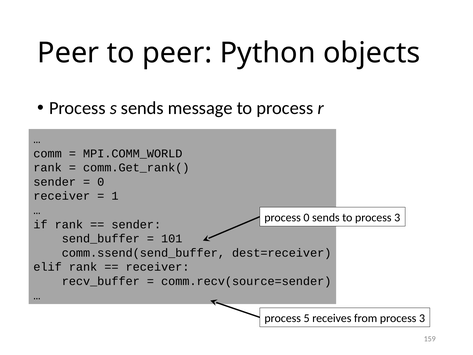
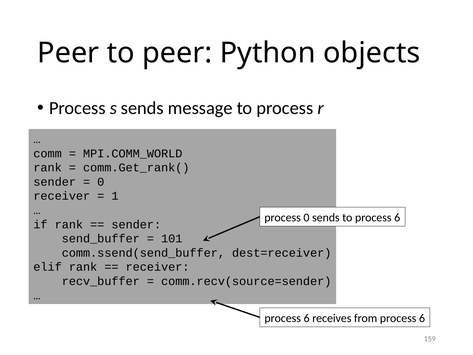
to process 3: 3 -> 6 (397, 217)
5: 5 -> 6 (307, 318)
from process 3: 3 -> 6 (422, 318)
